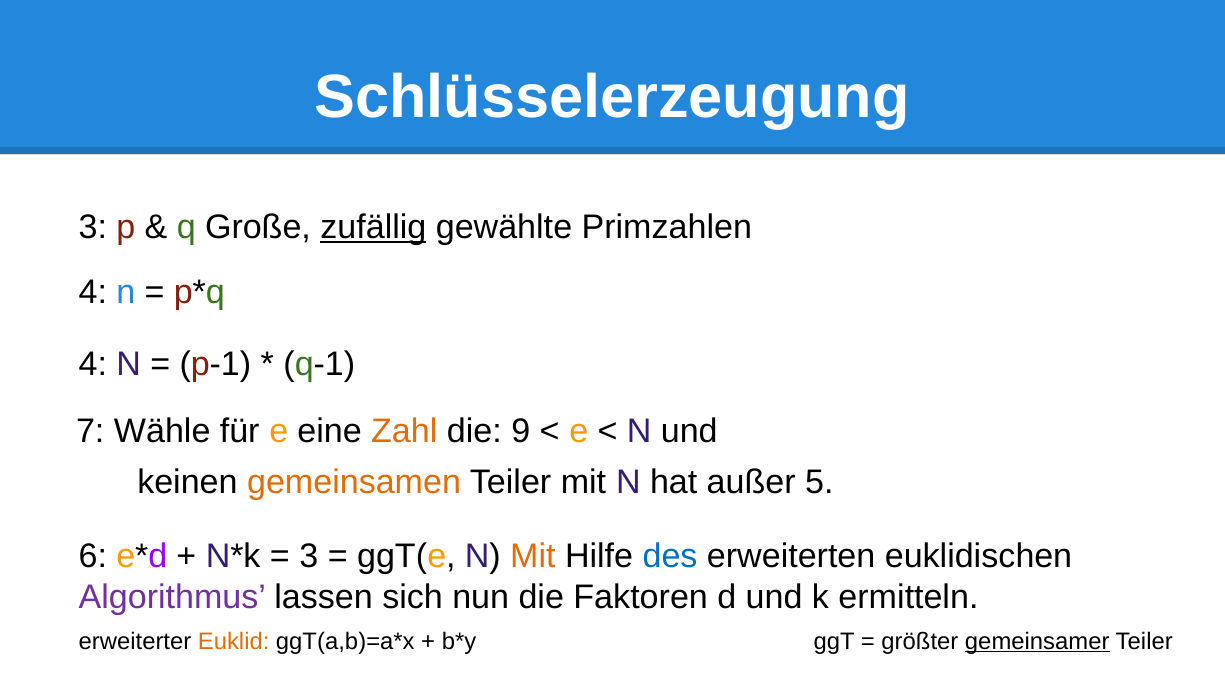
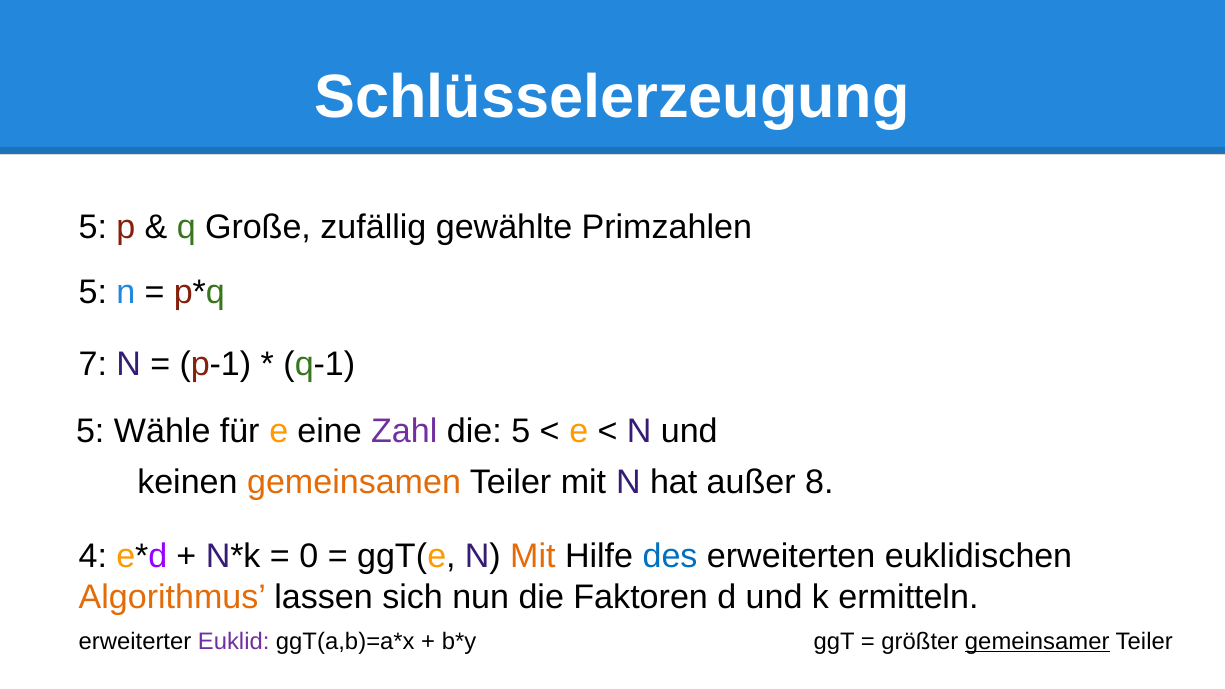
3: 3 -> 5 (93, 228)
zufällig underline: present -> none (373, 228)
4: 4 -> 5 (93, 293)
4: 4 -> 7 (93, 364)
7: 7 -> 5 (90, 431)
Zahl colour: orange -> purple (404, 431)
die 9: 9 -> 5 (521, 431)
5: 5 -> 8 (819, 482)
6: 6 -> 4 (93, 556)
3: 3 -> 0 (309, 556)
Algorithmus colour: purple -> orange (172, 597)
Euklid colour: orange -> purple (234, 642)
